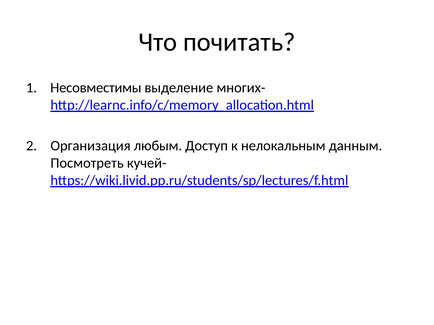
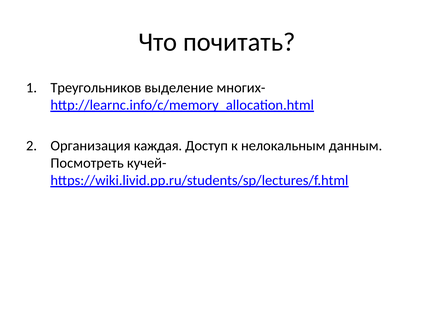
Несовместимы: Несовместимы -> Треугольников (96, 88)
любым: любым -> каждая (158, 146)
